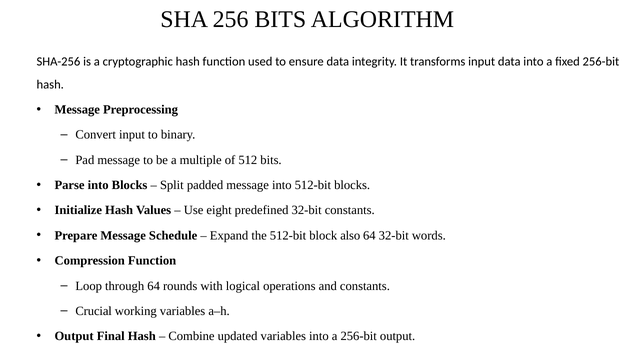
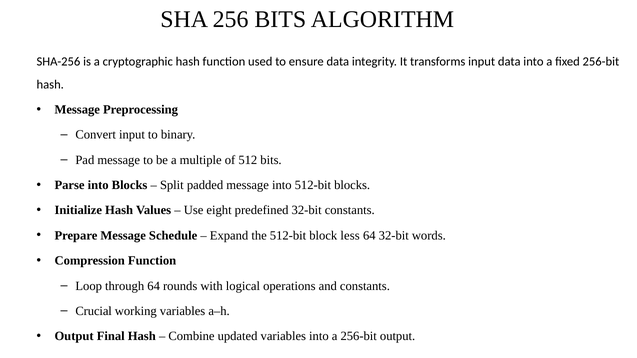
also: also -> less (350, 236)
